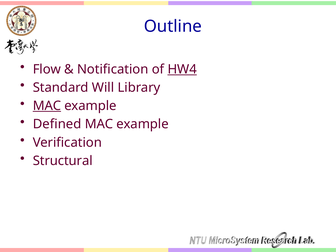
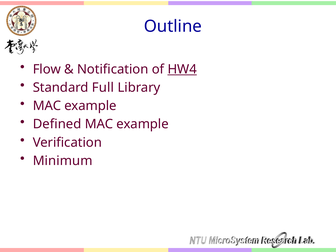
Will: Will -> Full (103, 88)
MAC underline: present -> none (47, 106)
Structural: Structural -> Minimum (63, 161)
